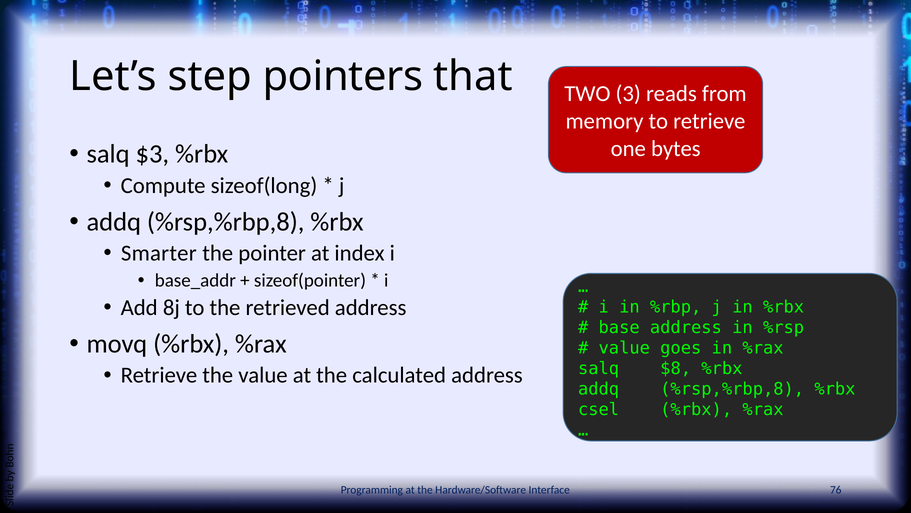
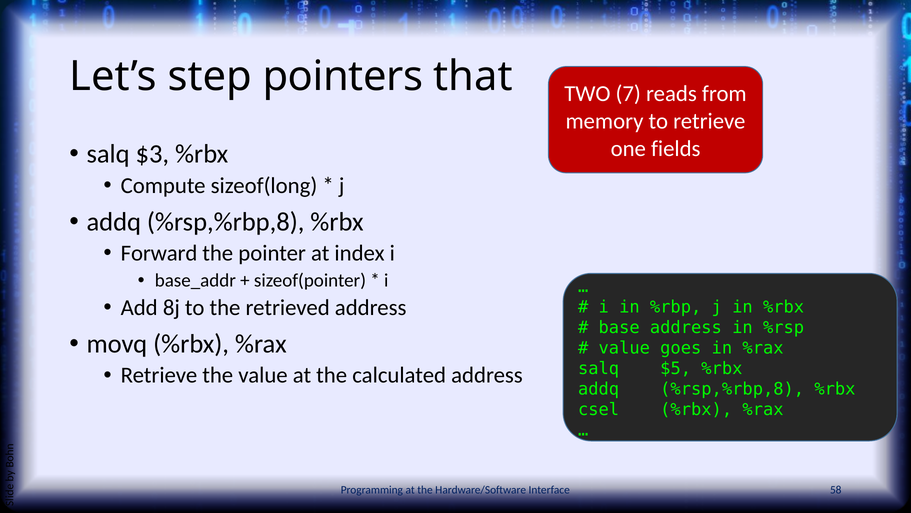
3: 3 -> 7 (628, 94)
bytes: bytes -> fields (676, 148)
Smarter: Smarter -> Forward (159, 253)
$8: $8 -> $5 (676, 368)
76: 76 -> 58 (836, 489)
